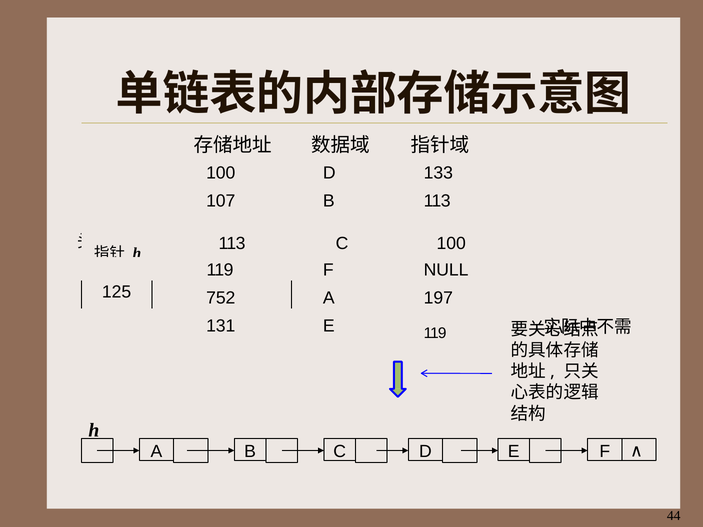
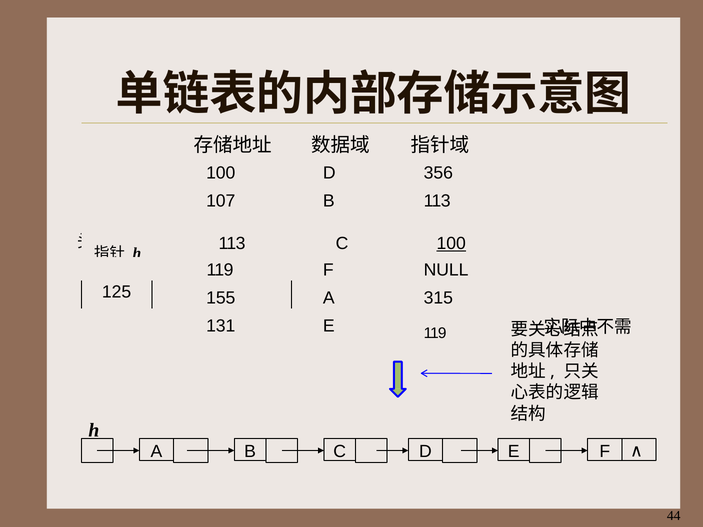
133: 133 -> 356 (438, 173)
100 underline: none -> present (451, 244)
752: 752 -> 155 (221, 298)
197: 197 -> 315 (438, 298)
